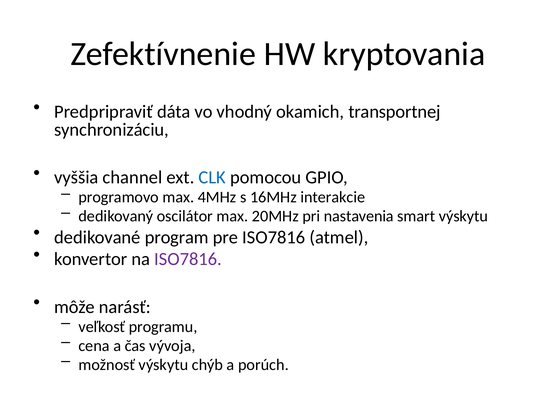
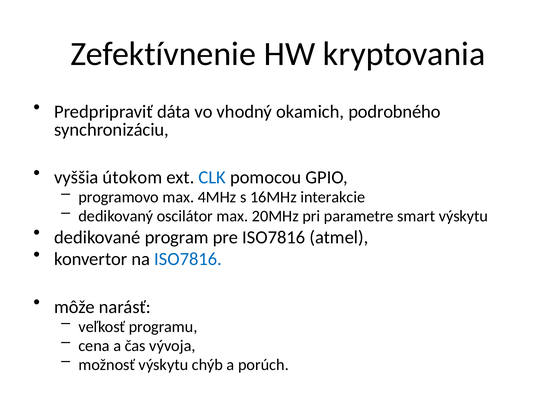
transportnej: transportnej -> podrobného (394, 112)
channel: channel -> útokom (132, 177)
nastavenia: nastavenia -> parametre (359, 216)
ISO7816 colour: purple -> blue (188, 259)
